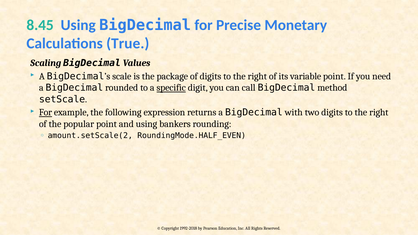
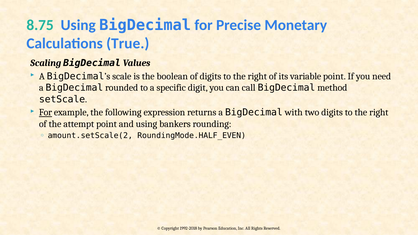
8.45: 8.45 -> 8.75 (40, 25)
package: package -> boolean (172, 76)
specific underline: present -> none (171, 88)
popular: popular -> attempt (79, 124)
